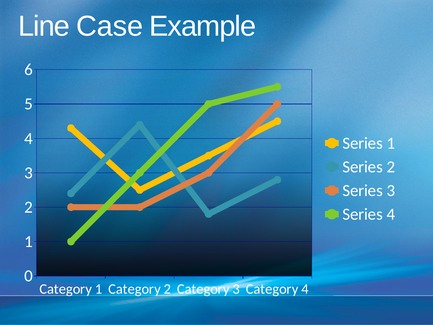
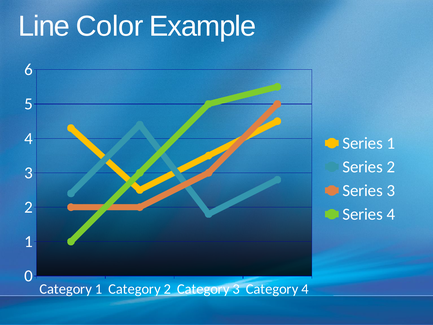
Case: Case -> Color (110, 26)
